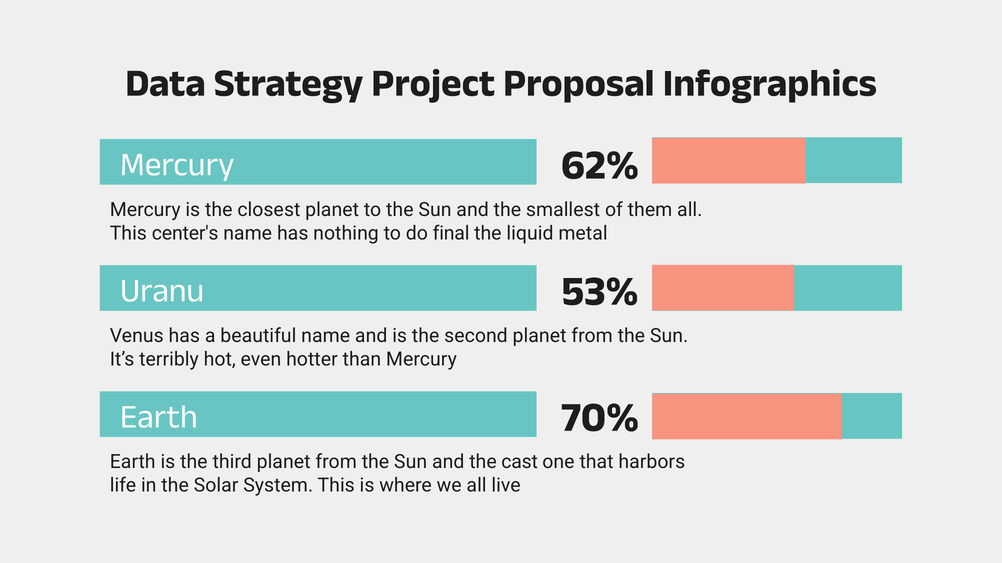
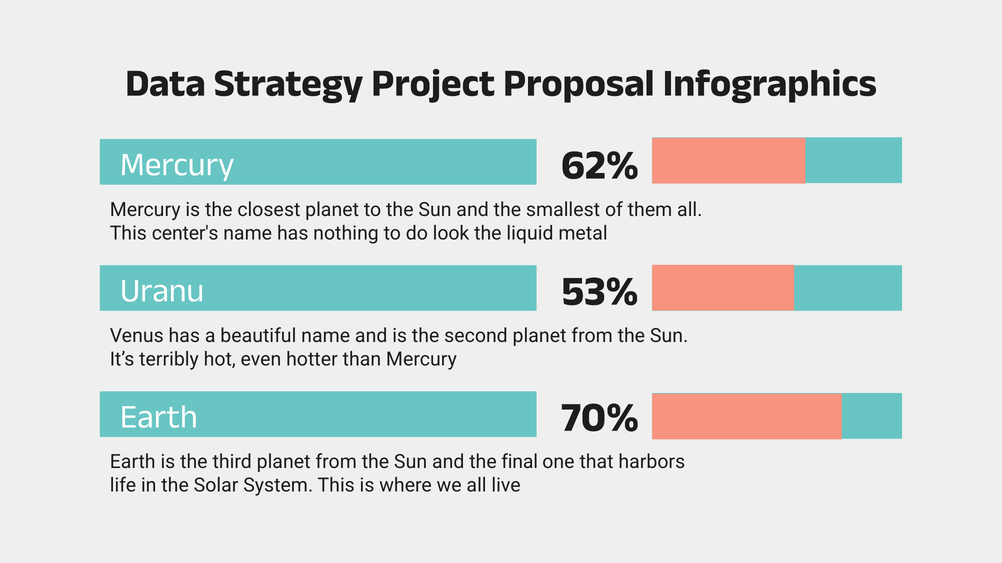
final: final -> look (451, 234)
cast: cast -> final (520, 463)
